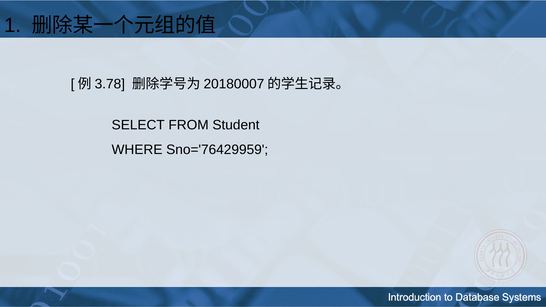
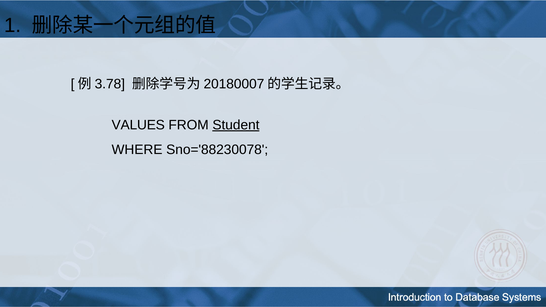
SELECT: SELECT -> VALUES (138, 125)
Student underline: none -> present (236, 125)
Sno='76429959: Sno='76429959 -> Sno='88230078 (217, 150)
